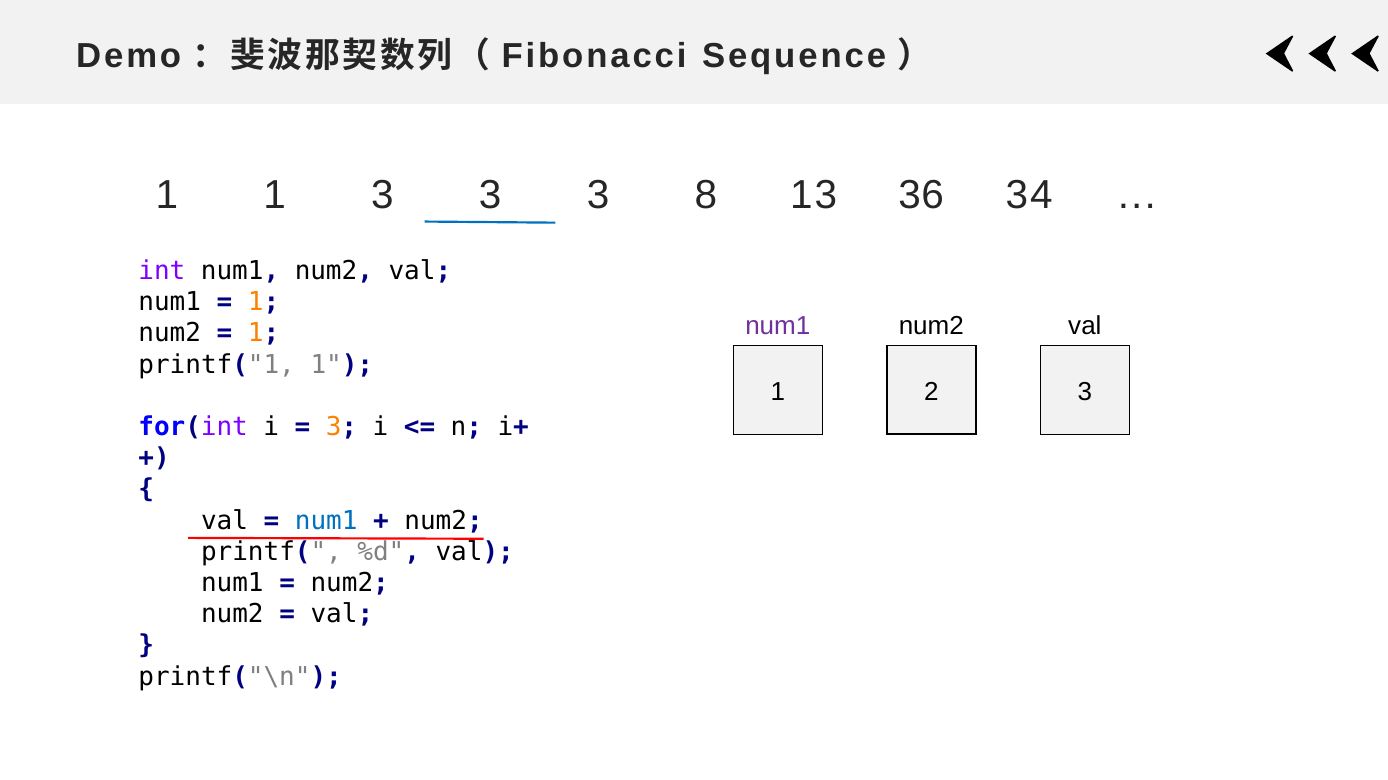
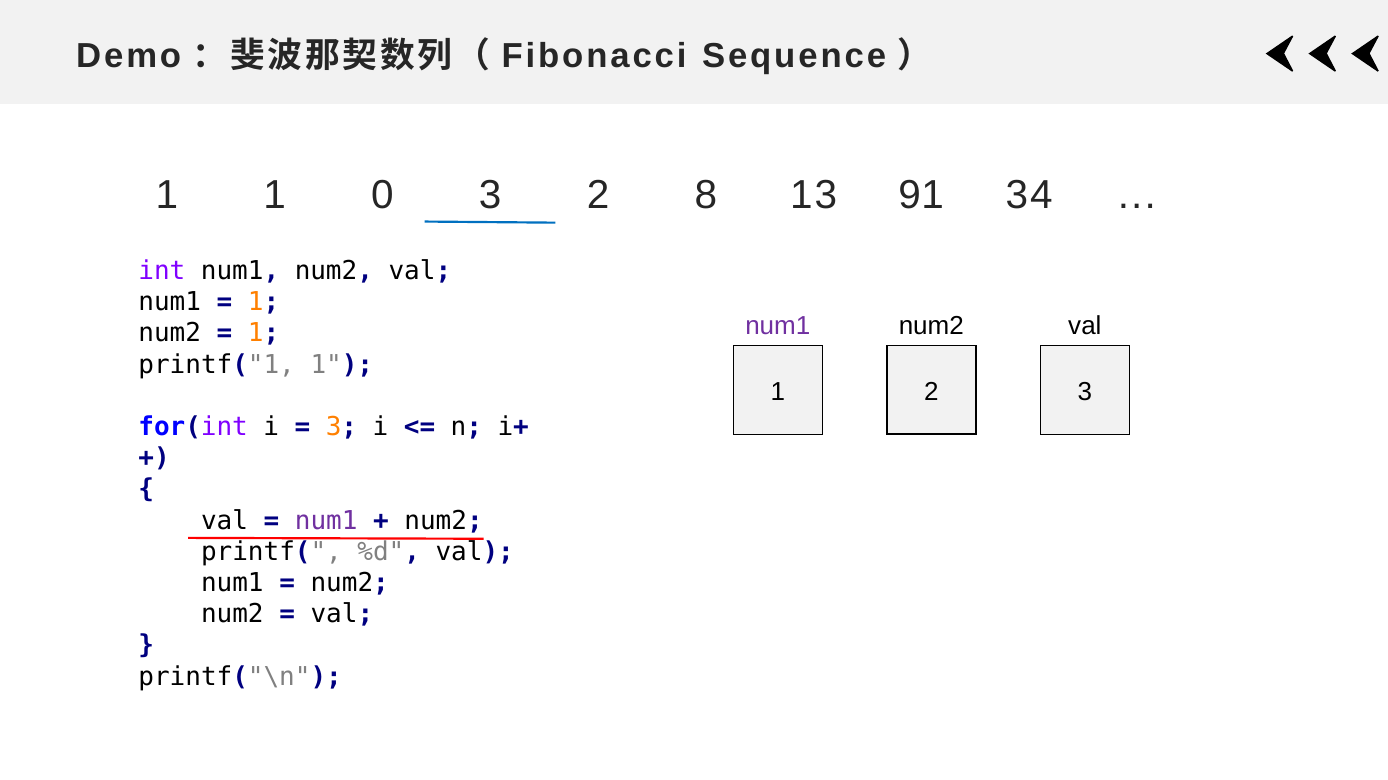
1 3: 3 -> 0 (382, 196)
3: 3 -> 2 (598, 195)
36: 36 -> 91 (921, 195)
num1 colour: blue -> purple (326, 521)
